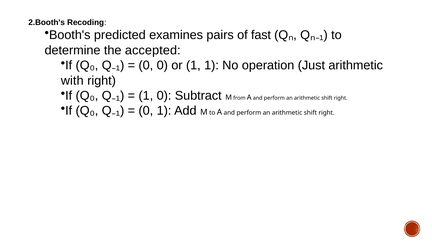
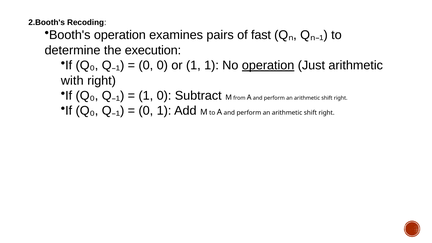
Booth's predicted: predicted -> operation (120, 35)
accepted: accepted -> execution (153, 50)
operation underline: none -> present (268, 65)
